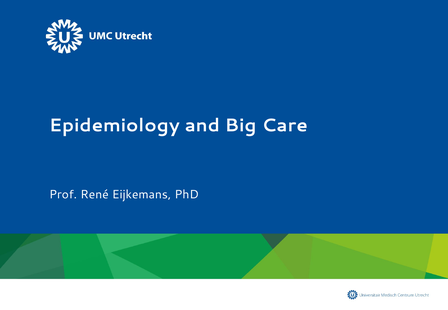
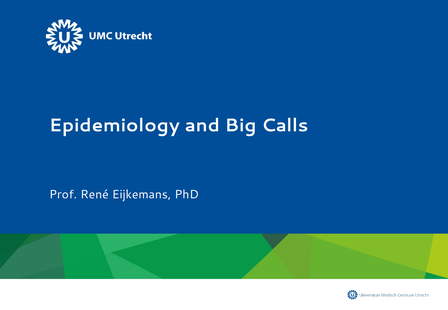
Care: Care -> Calls (285, 125)
